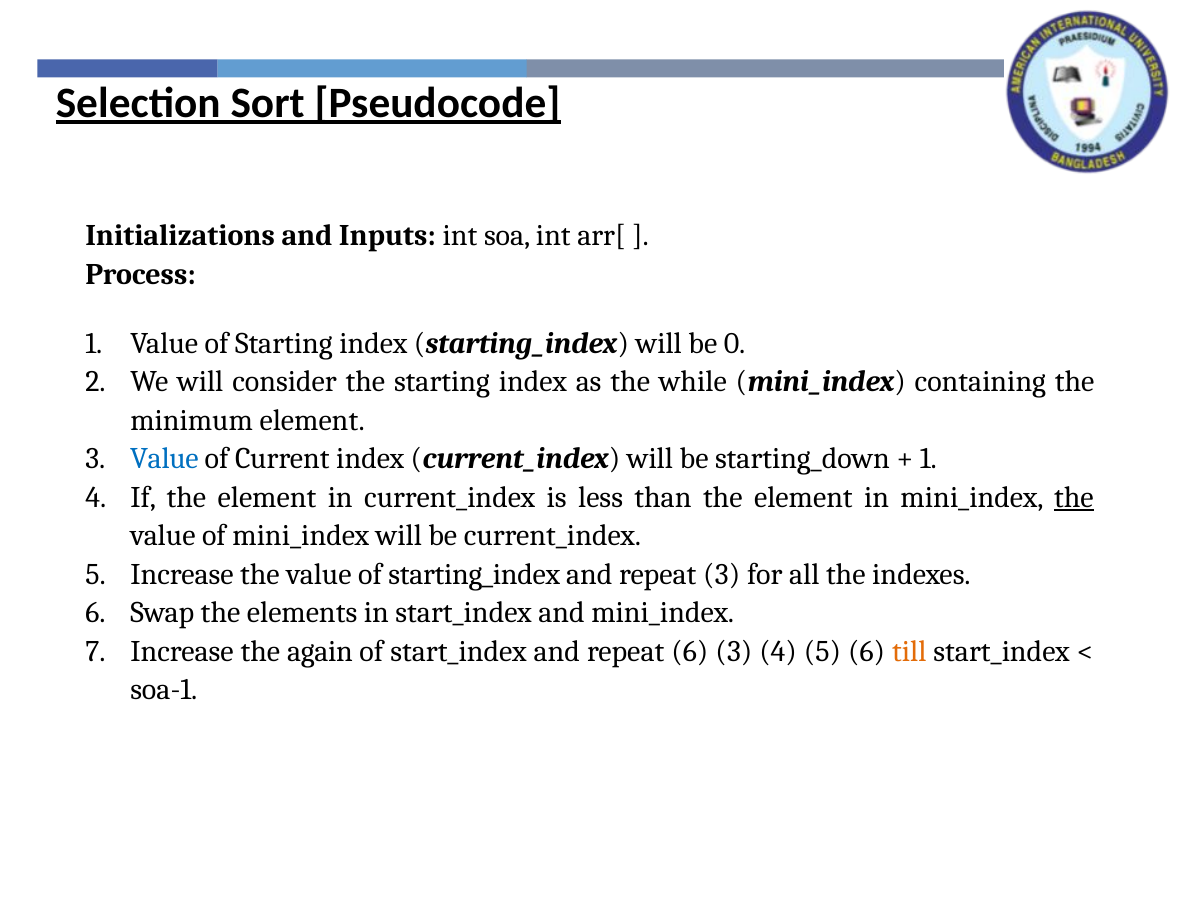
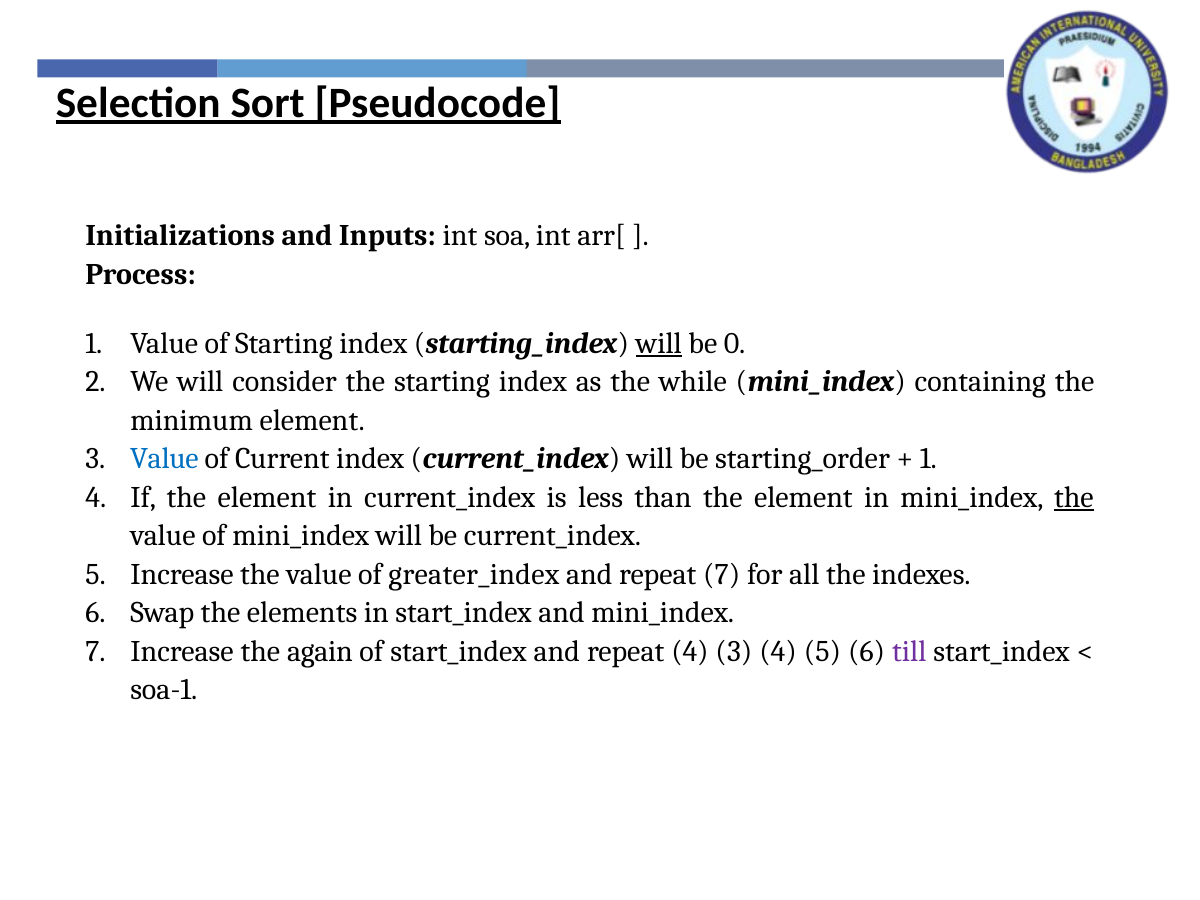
will underline: none -> present (659, 343)
starting_down: starting_down -> starting_order (802, 459)
of starting_index: starting_index -> greater_index (474, 574)
repeat 3: 3 -> 7 (722, 574)
repeat 6: 6 -> 4 (690, 651)
till colour: orange -> purple (909, 651)
